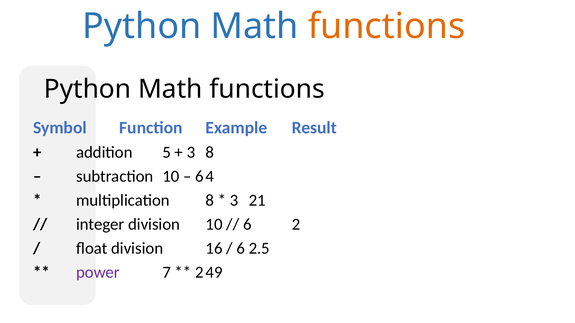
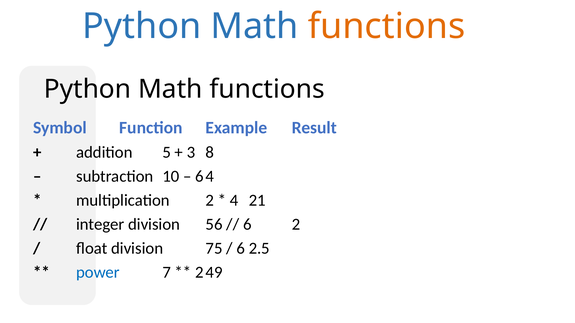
multiplication 8: 8 -> 2 (210, 201)
3: 3 -> 4 (234, 201)
division 10: 10 -> 56 (214, 225)
16: 16 -> 75 (214, 249)
power colour: purple -> blue (98, 273)
